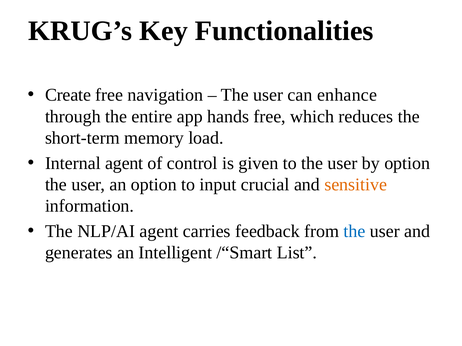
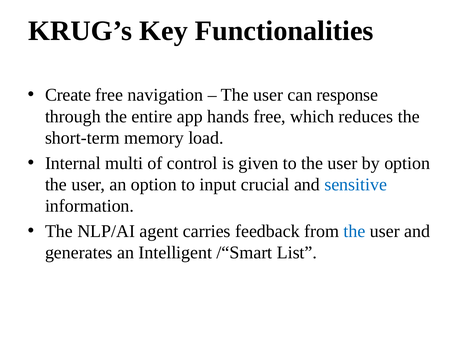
enhance: enhance -> response (347, 95)
Internal agent: agent -> multi (124, 163)
sensitive colour: orange -> blue (356, 185)
